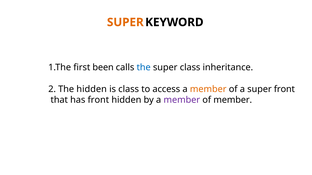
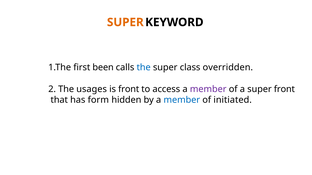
inheritance: inheritance -> overridden (228, 67)
The hidden: hidden -> usages (92, 89)
is class: class -> front (129, 89)
member colour: orange -> purple (208, 89)
has front: front -> form (98, 100)
member colour: purple -> blue (182, 100)
of member: member -> initiated (233, 100)
